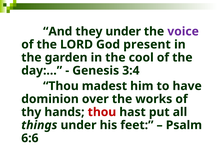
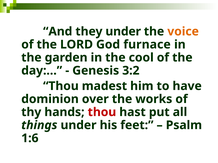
voice colour: purple -> orange (183, 32)
present: present -> furnace (147, 45)
3:4: 3:4 -> 3:2 (131, 71)
6:6: 6:6 -> 1:6 (30, 139)
